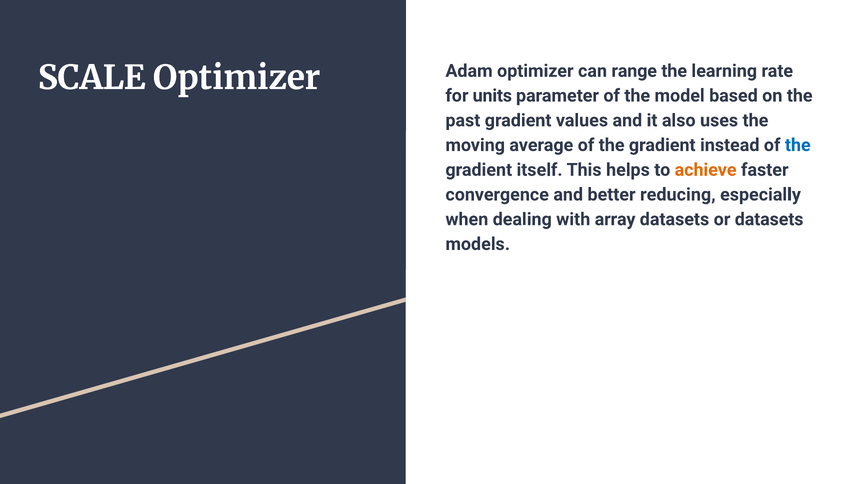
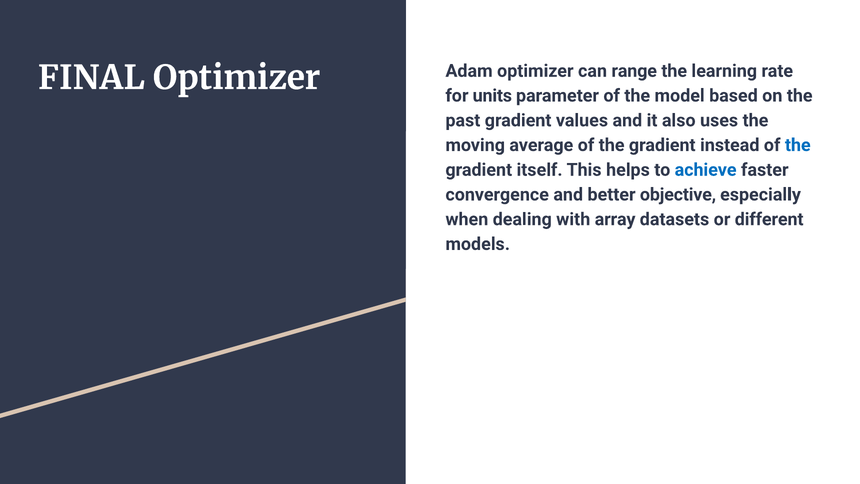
SCALE: SCALE -> FINAL (91, 78)
achieve colour: orange -> blue (706, 170)
reducing: reducing -> objective (678, 194)
or datasets: datasets -> different (769, 219)
